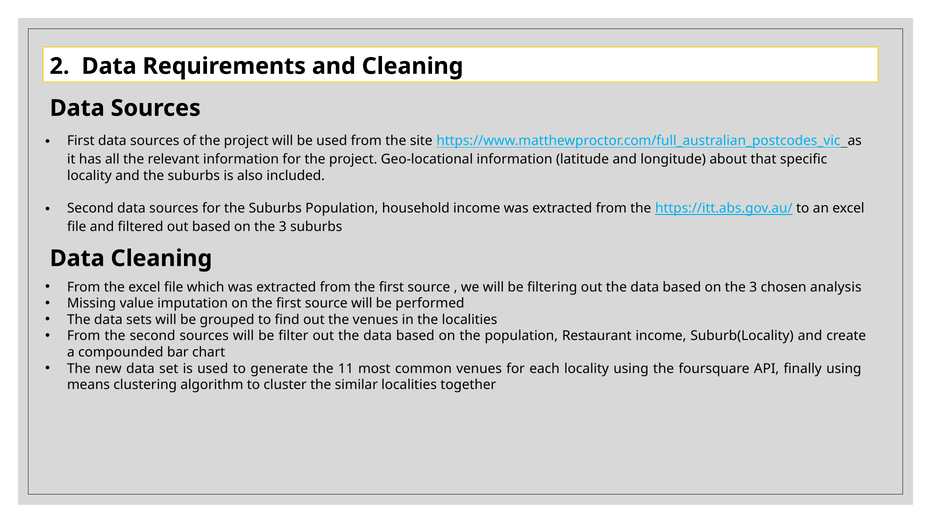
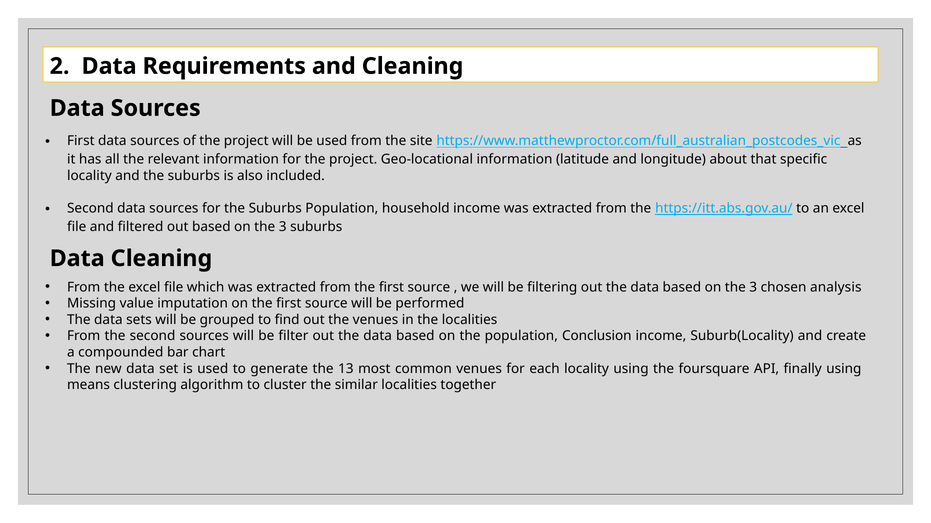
Restaurant: Restaurant -> Conclusion (597, 336)
11: 11 -> 13 (346, 369)
